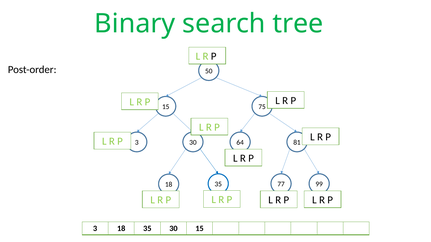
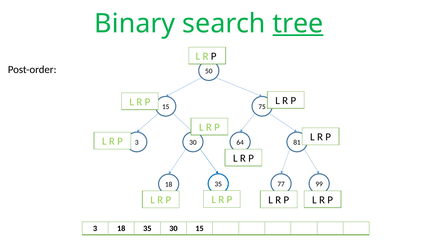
tree underline: none -> present (298, 24)
